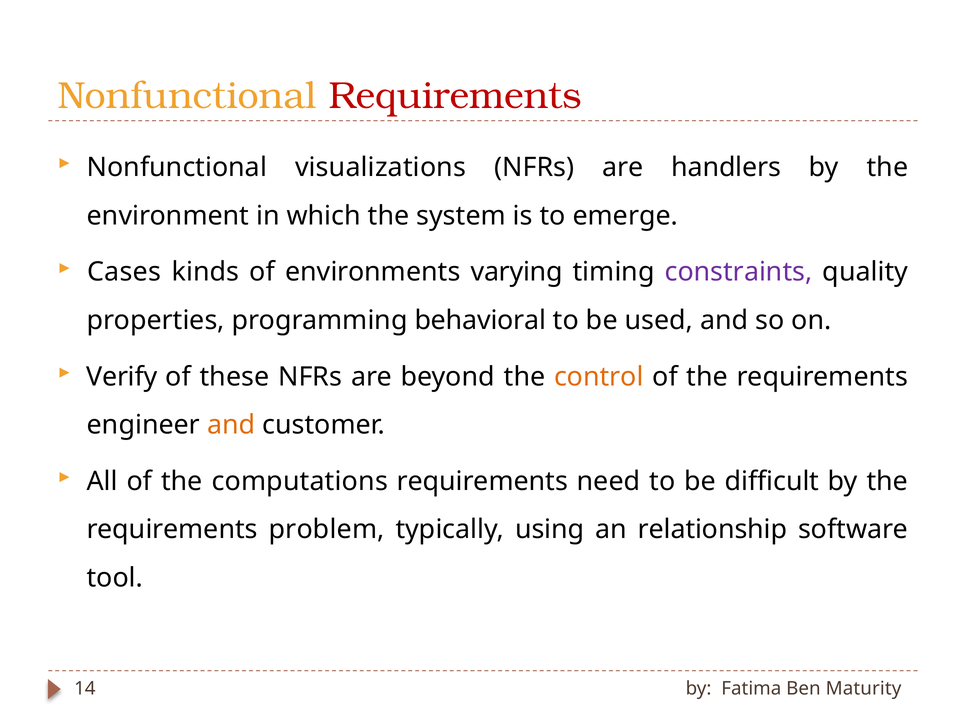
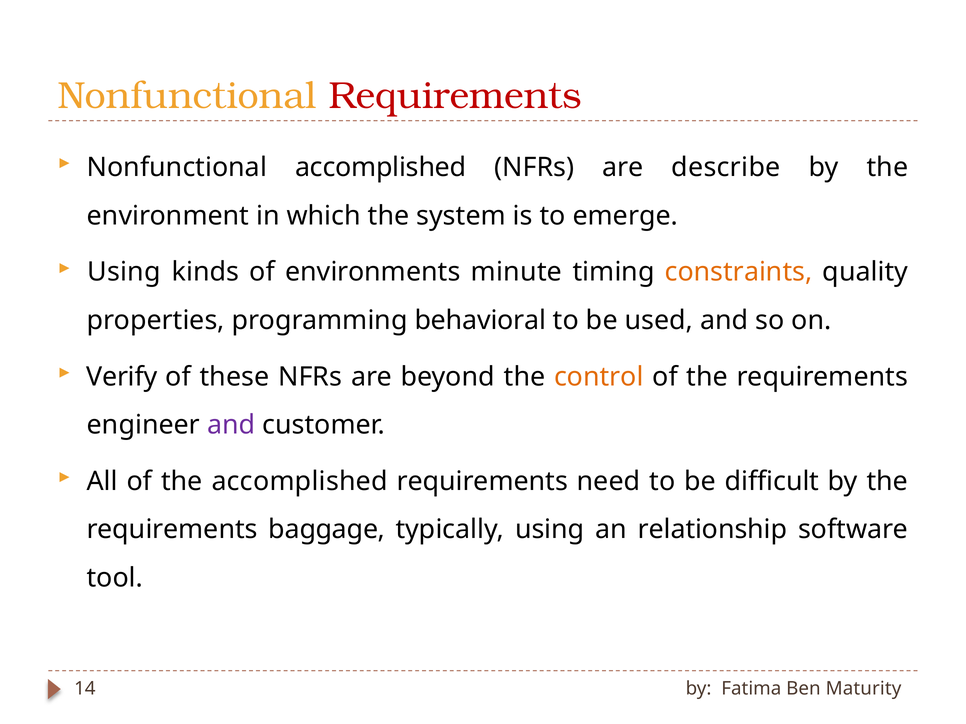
Nonfunctional visualizations: visualizations -> accomplished (381, 168)
handlers: handlers -> describe (726, 168)
Cases: Cases -> Using (124, 272)
varying: varying -> minute (516, 272)
constraints colour: purple -> orange (739, 272)
and colour: orange -> purple (231, 425)
the computations: computations -> accomplished (300, 482)
problem: problem -> baggage (327, 530)
